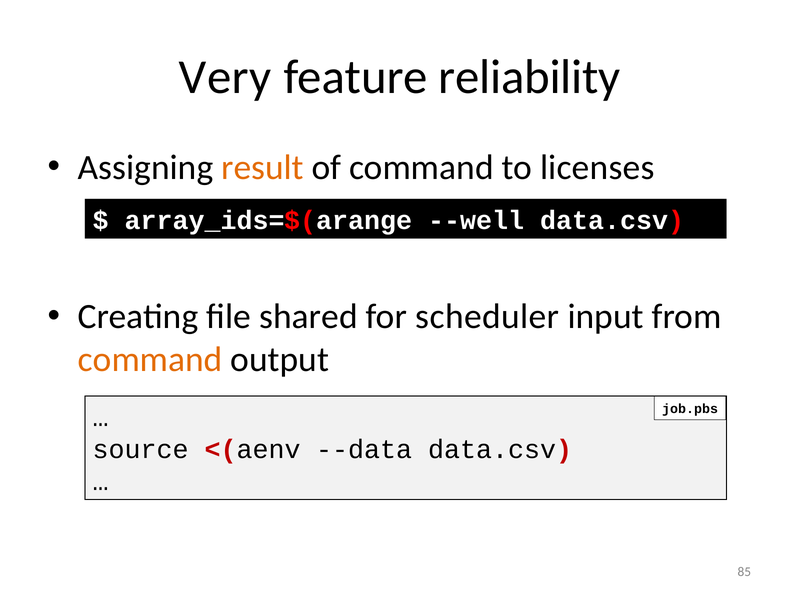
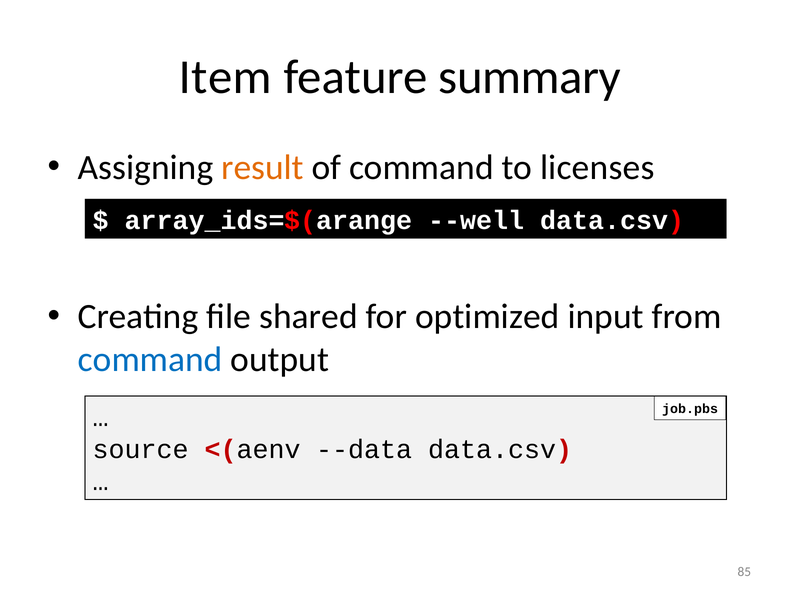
Very: Very -> Item (225, 77)
reliability: reliability -> summary (530, 77)
scheduler: scheduler -> optimized (487, 317)
command colour: orange -> blue (150, 359)
